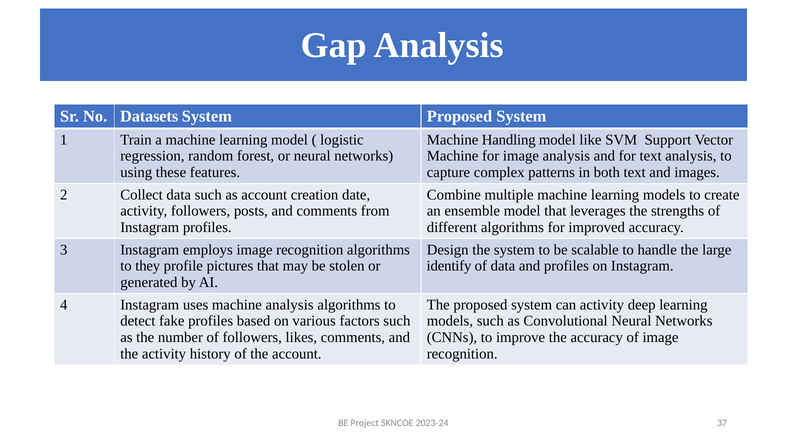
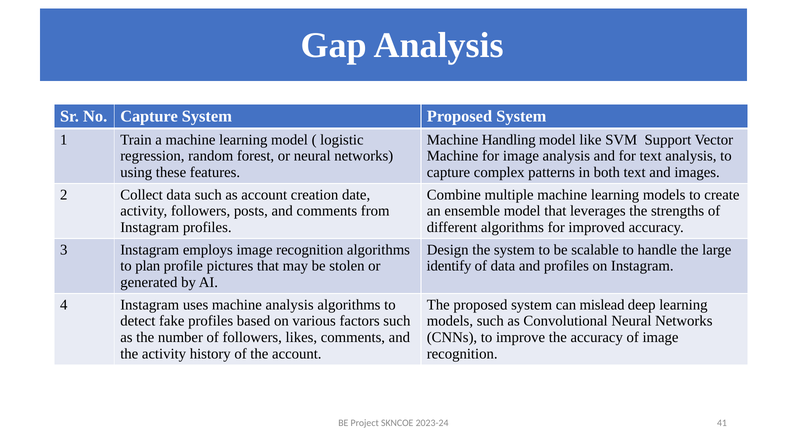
No Datasets: Datasets -> Capture (149, 116)
they: they -> plan (148, 266)
can activity: activity -> mislead (602, 304)
37: 37 -> 41 (722, 423)
